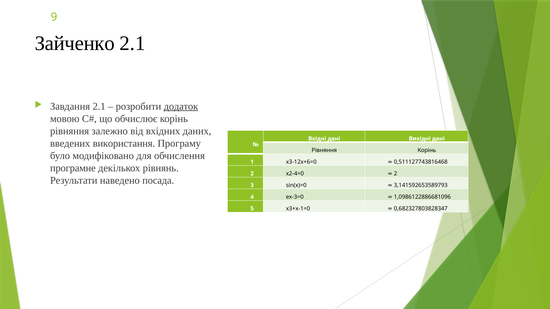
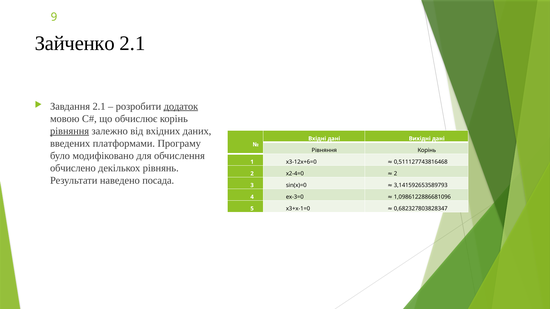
рівняння underline: none -> present (70, 131)
використання: використання -> платформами (124, 144)
програмне: програмне -> обчислено (73, 168)
